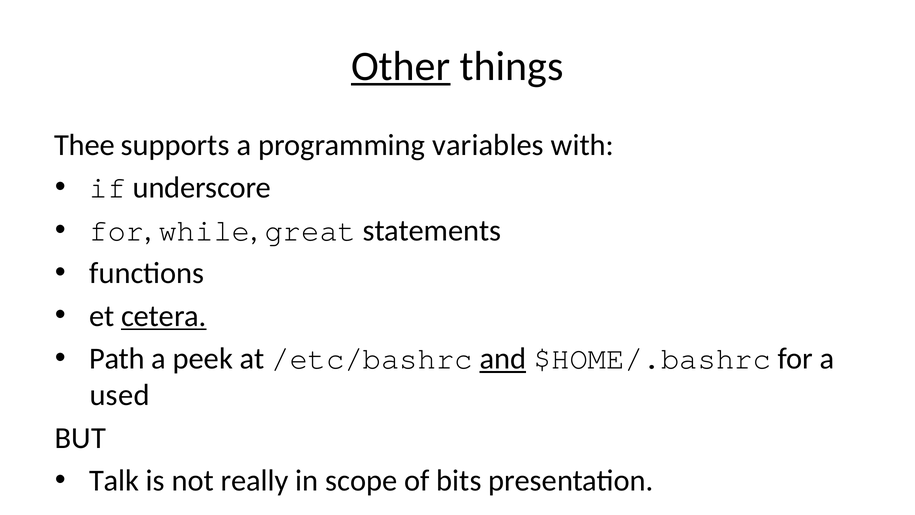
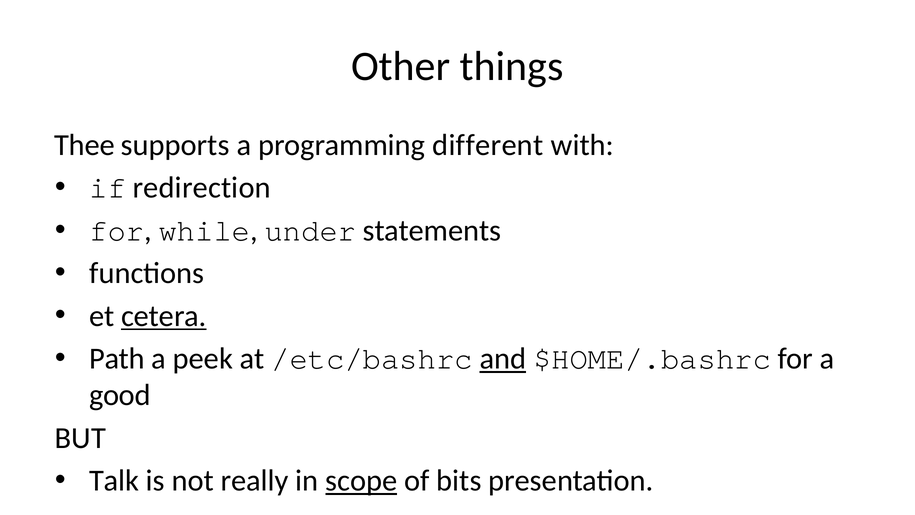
Other underline: present -> none (401, 66)
variables: variables -> different (488, 145)
underscore: underscore -> redirection (202, 188)
great: great -> under (310, 230)
used: used -> good (120, 395)
scope underline: none -> present (361, 481)
